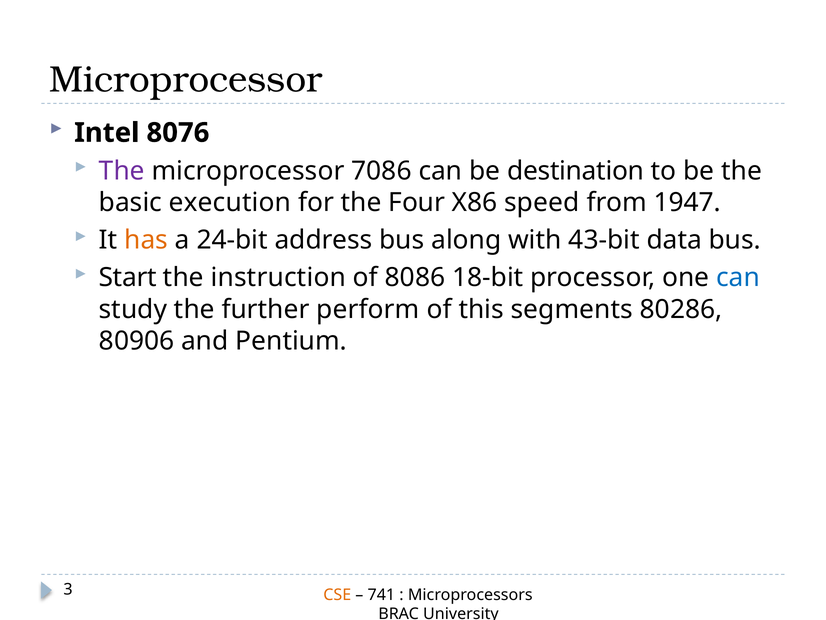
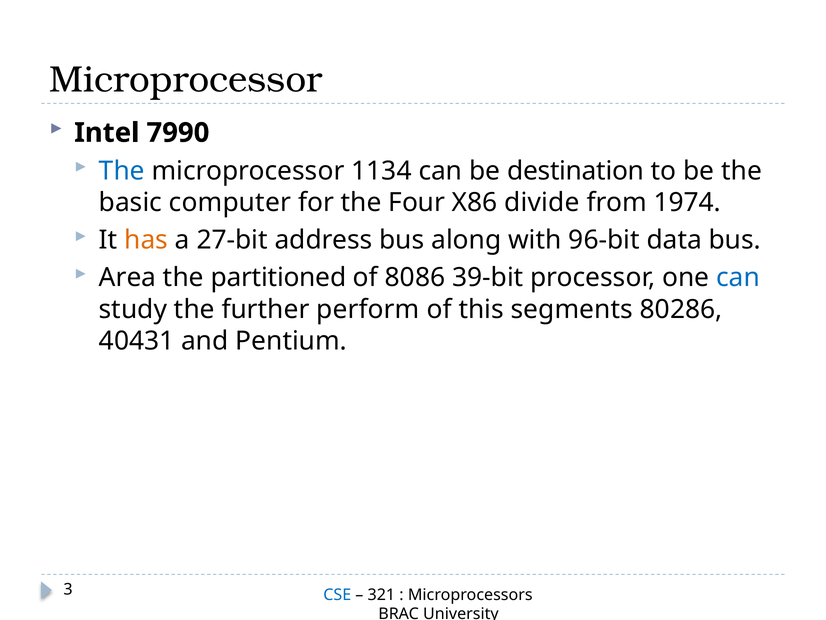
8076: 8076 -> 7990 (178, 133)
The colour: purple -> blue (122, 171)
7086: 7086 -> 1134 (381, 171)
execution: execution -> computer (230, 202)
speed: speed -> divide (542, 202)
1947: 1947 -> 1974 (687, 202)
24-bit: 24-bit -> 27-bit (232, 240)
43-bit: 43-bit -> 96-bit (604, 240)
Start: Start -> Area (128, 277)
instruction: instruction -> partitioned (278, 277)
18-bit: 18-bit -> 39-bit (488, 277)
80906: 80906 -> 40431 (137, 341)
CSE colour: orange -> blue (337, 594)
741: 741 -> 321 (381, 594)
